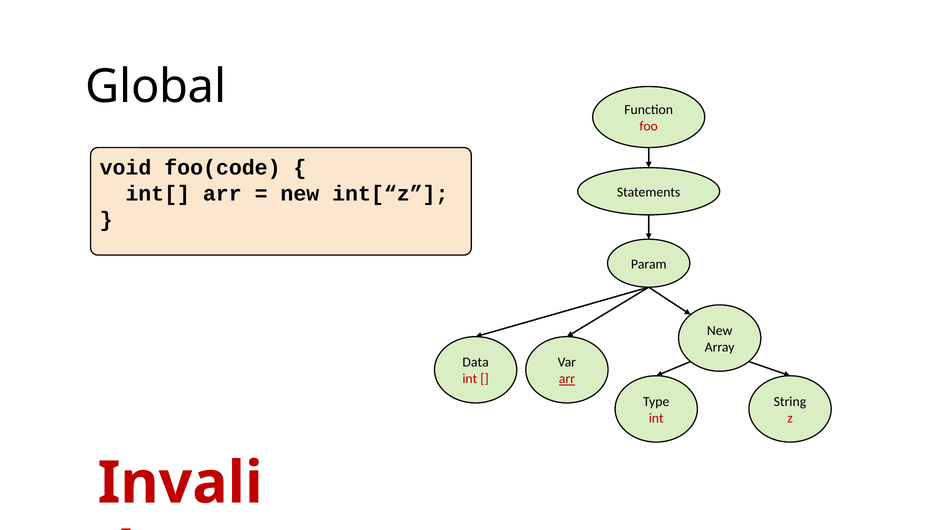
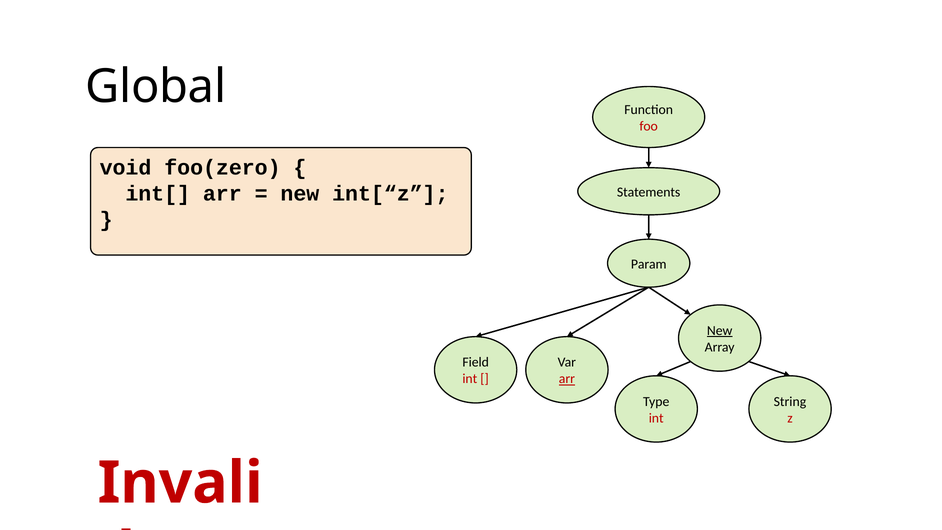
foo(code: foo(code -> foo(zero (222, 168)
New underline: none -> present (720, 331)
Data: Data -> Field (476, 362)
